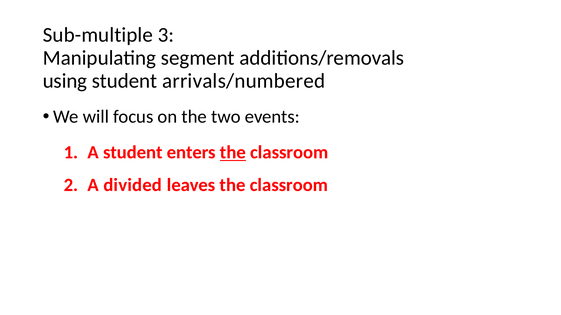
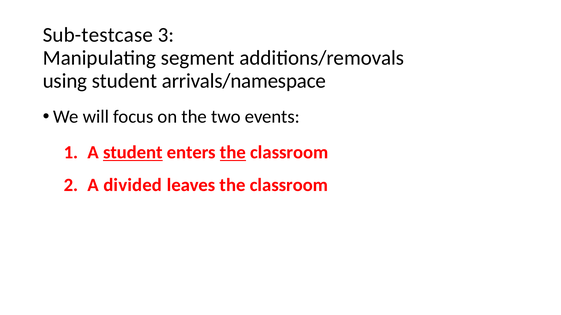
Sub-multiple: Sub-multiple -> Sub-testcase (98, 35)
arrivals/numbered: arrivals/numbered -> arrivals/namespace (244, 81)
student underline: none -> present (133, 153)
